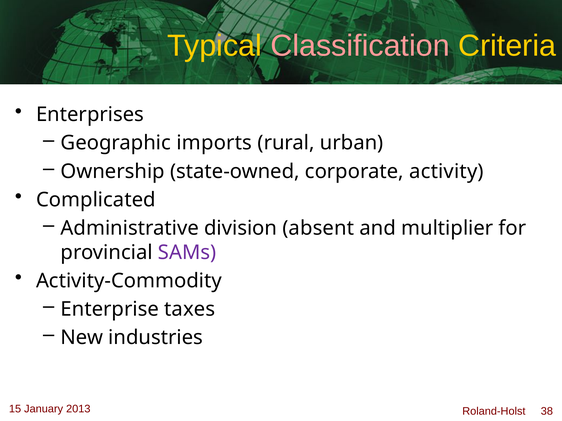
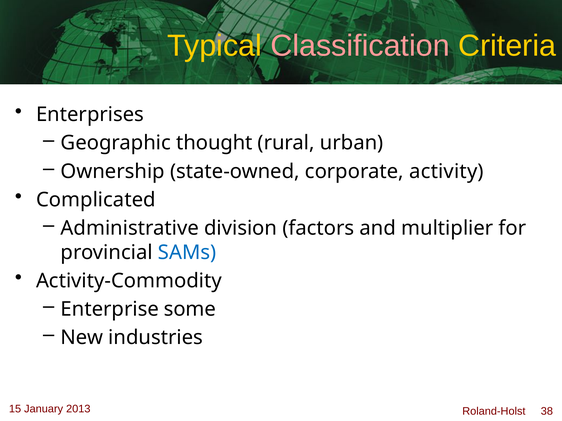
imports: imports -> thought (214, 143)
absent: absent -> factors (318, 228)
SAMs colour: purple -> blue (187, 253)
taxes: taxes -> some (190, 309)
